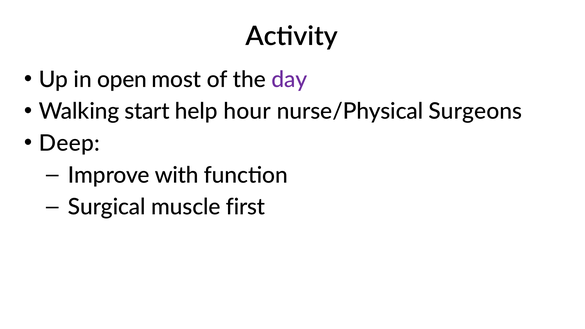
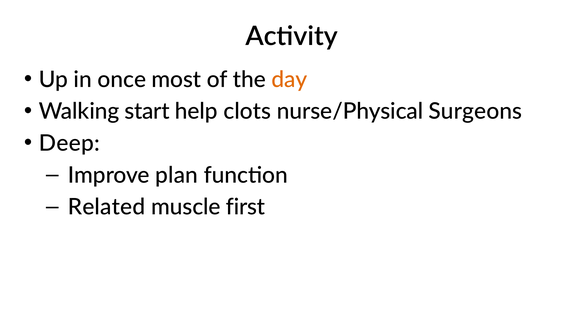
open: open -> once (122, 80)
day colour: purple -> orange (289, 80)
hour: hour -> clots (247, 111)
with: with -> plan (177, 175)
Surgical: Surgical -> Related (107, 207)
